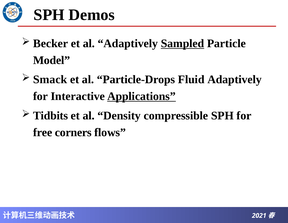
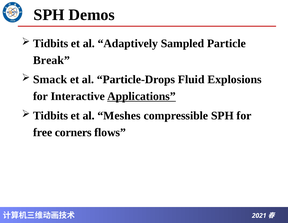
Becker: Becker -> Tidbits (51, 43)
Sampled underline: present -> none (182, 43)
Model: Model -> Break (51, 60)
Fluid Adaptively: Adaptively -> Explosions (235, 79)
Density: Density -> Meshes (119, 115)
